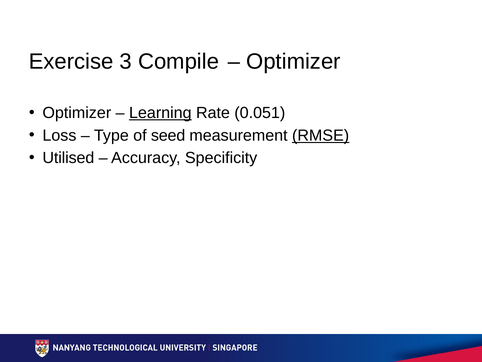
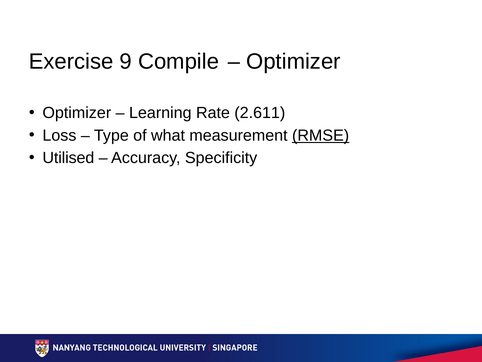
3: 3 -> 9 (126, 61)
Learning underline: present -> none (160, 113)
0.051: 0.051 -> 2.611 (260, 113)
seed: seed -> what (168, 135)
